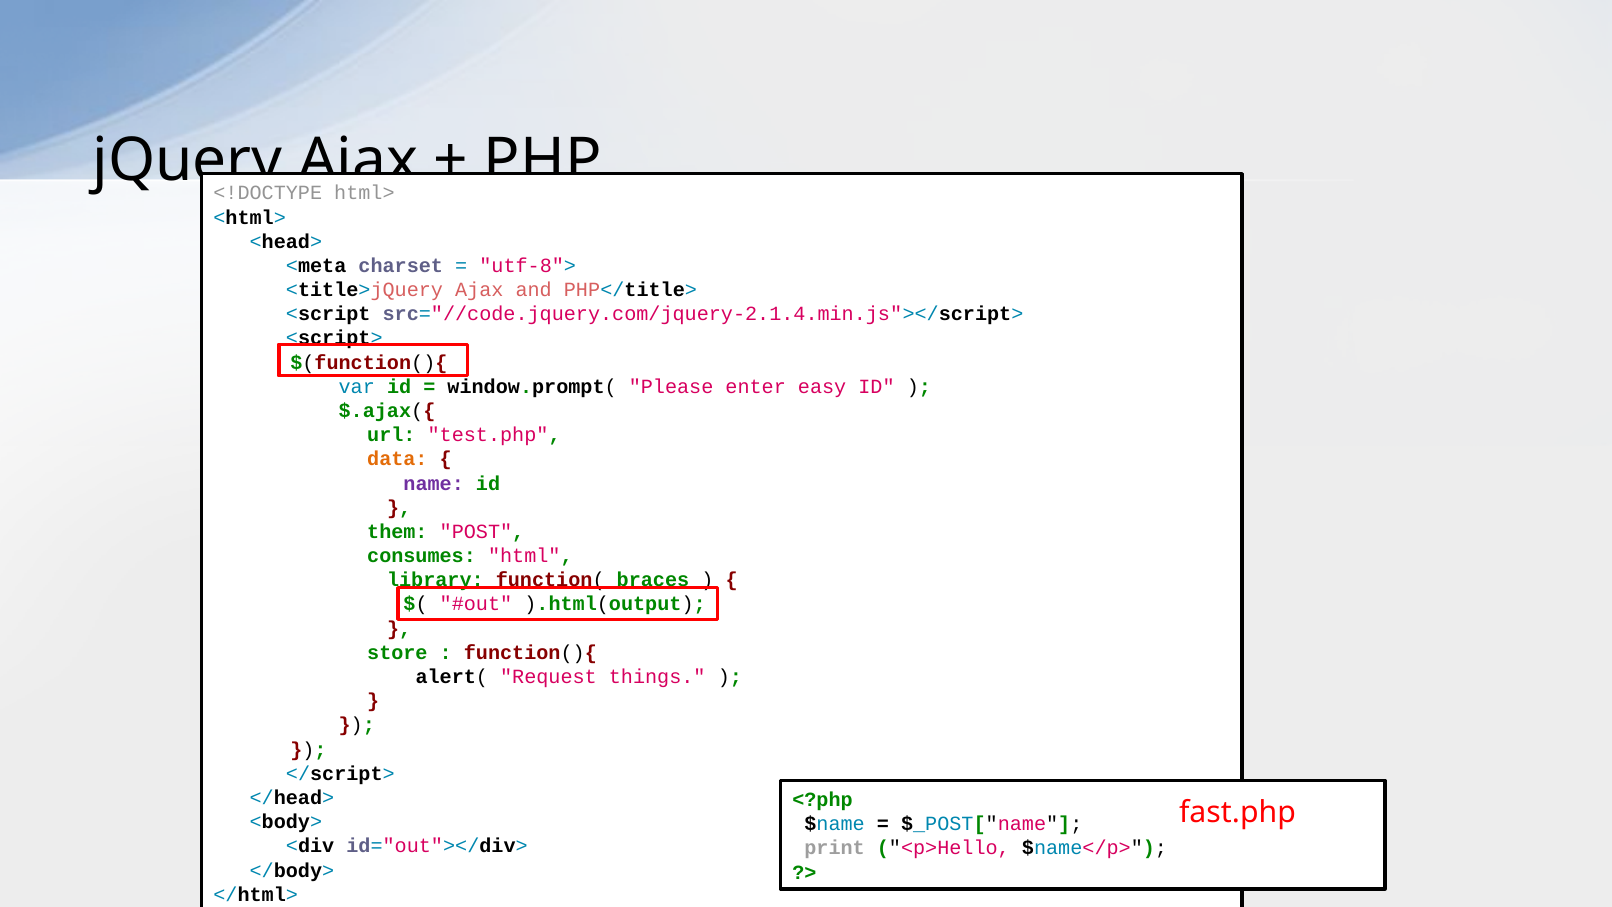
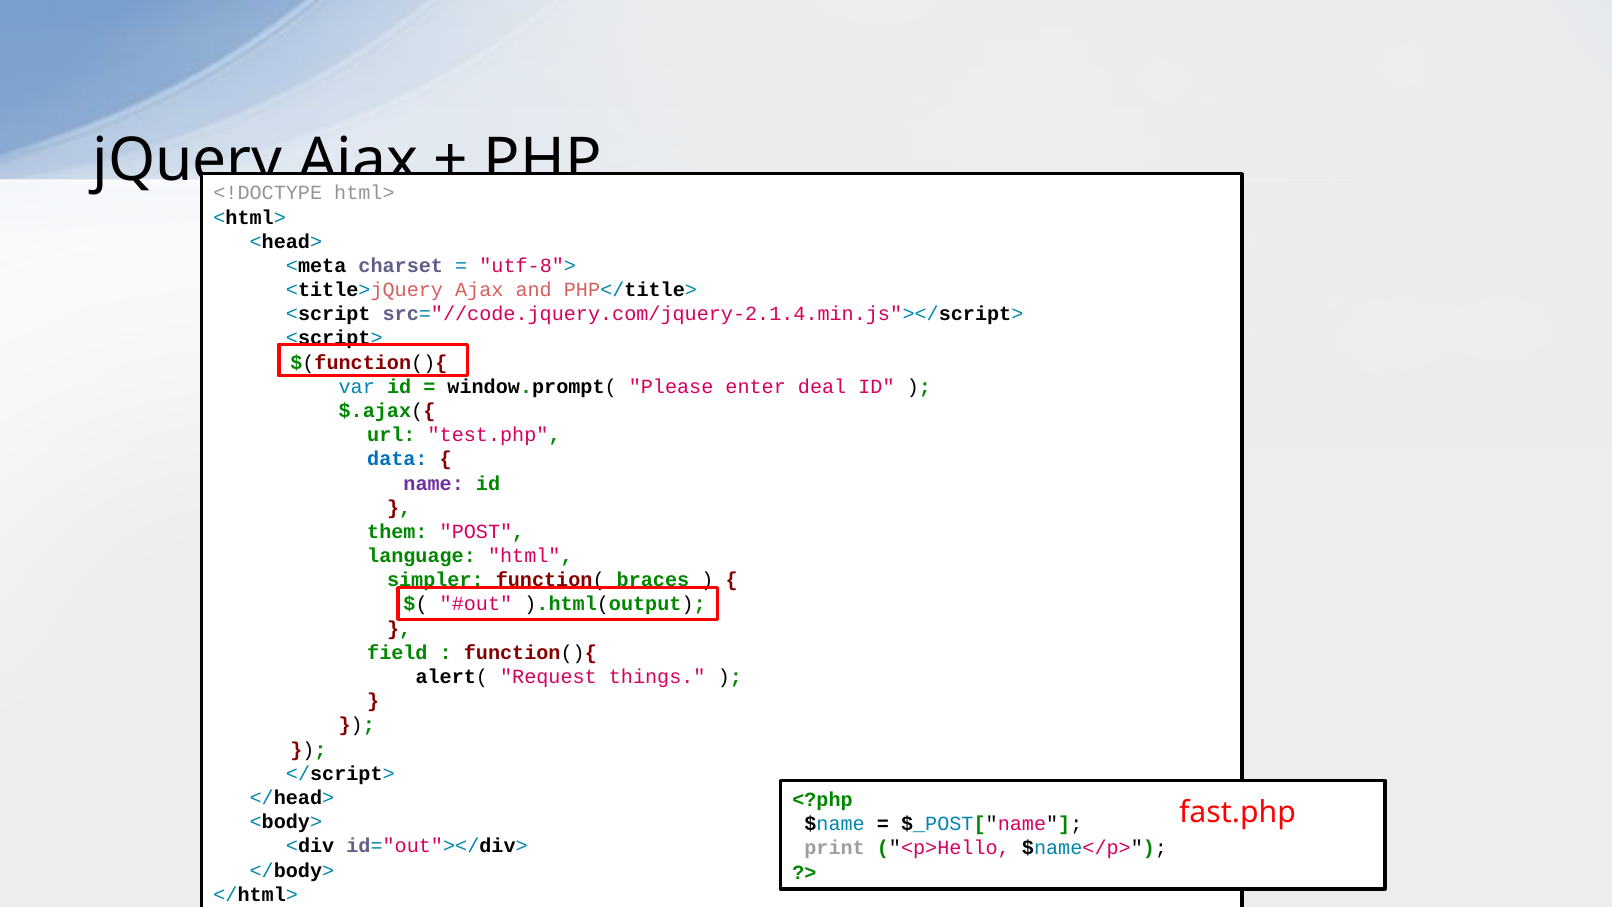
easy: easy -> deal (822, 387)
data colour: orange -> blue (397, 459)
consumes: consumes -> language (422, 556)
library: library -> simpler (435, 580)
store: store -> field (397, 653)
